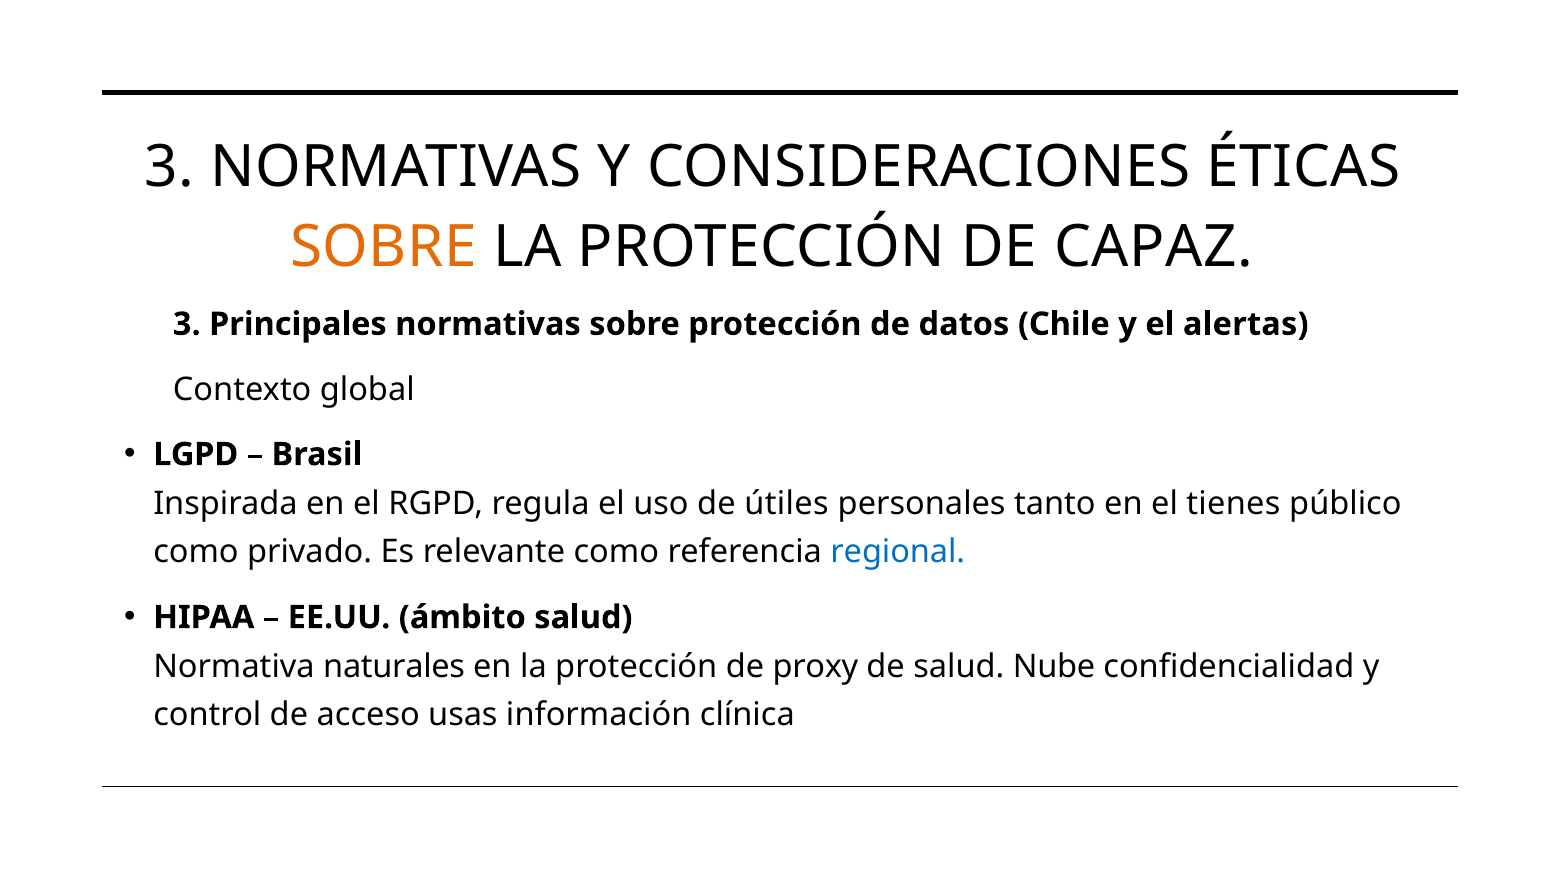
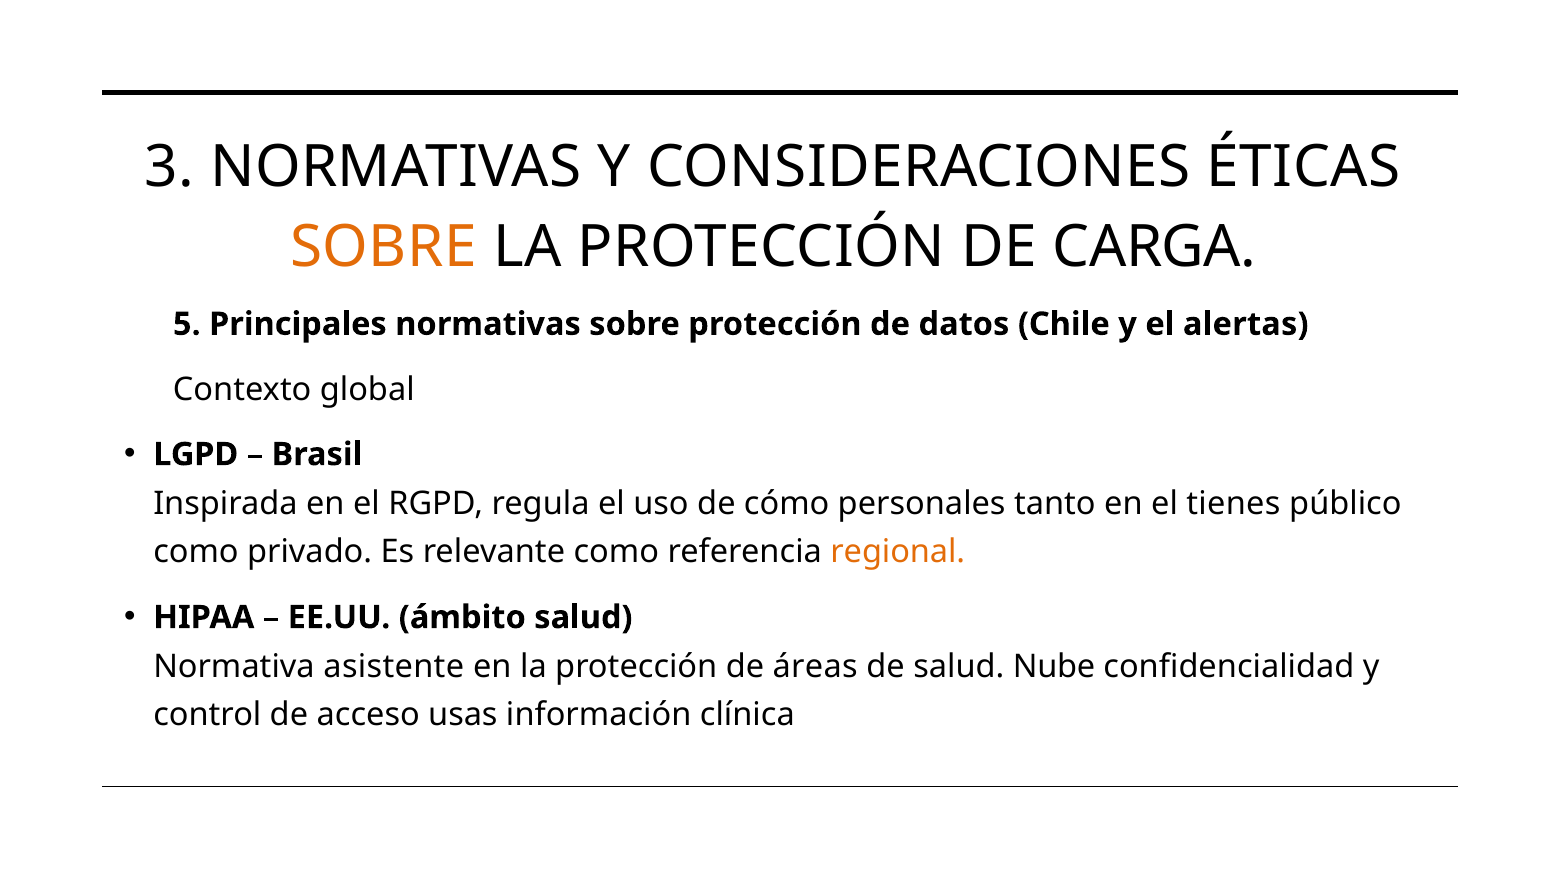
CAPAZ: CAPAZ -> CARGA (1155, 247)
3: 3 -> 5 (187, 324)
útiles: útiles -> cómo (787, 503)
regional colour: blue -> orange (898, 552)
naturales: naturales -> asistente (394, 666)
proxy: proxy -> áreas (815, 666)
